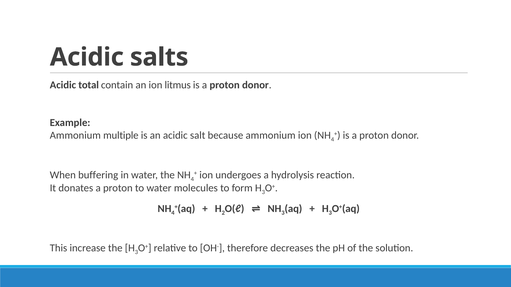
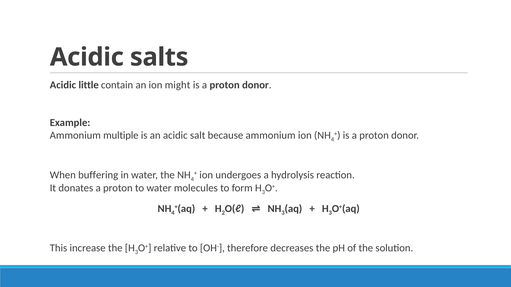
total: total -> little (89, 85)
litmus: litmus -> might (178, 85)
